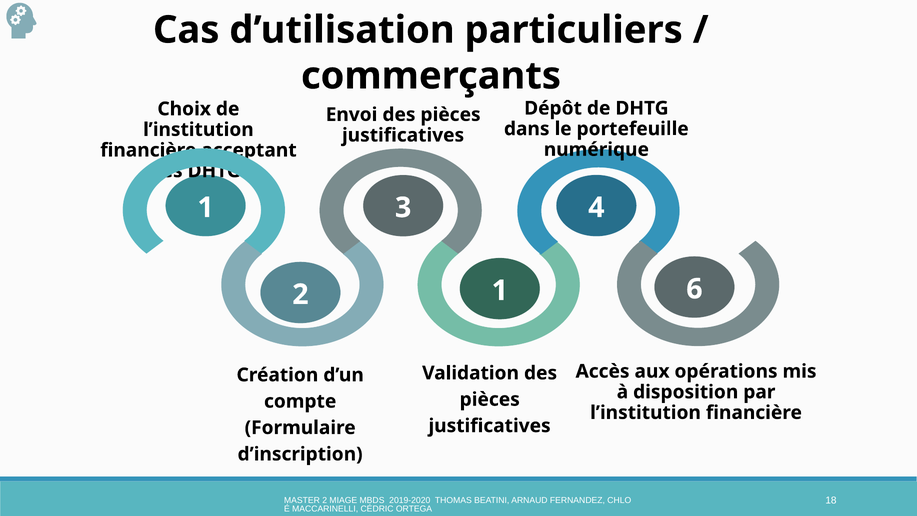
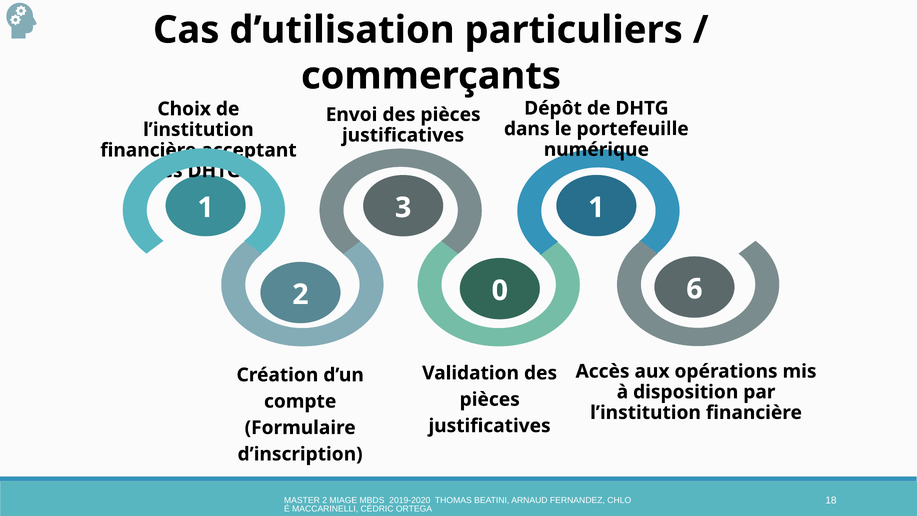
4: 4 -> 1 (596, 207)
2 1: 1 -> 0 (500, 290)
